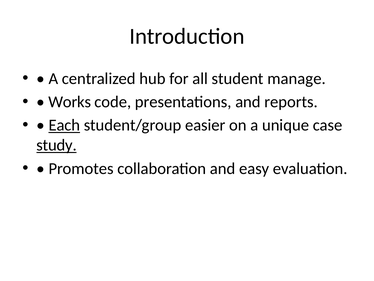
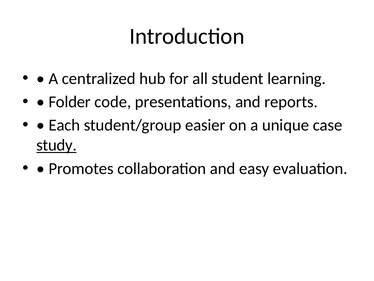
manage: manage -> learning (297, 78)
Works: Works -> Folder (70, 102)
Each underline: present -> none (64, 125)
